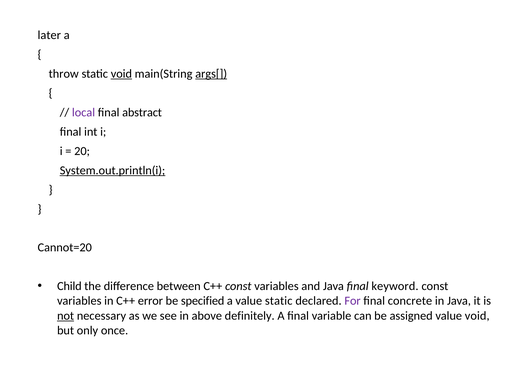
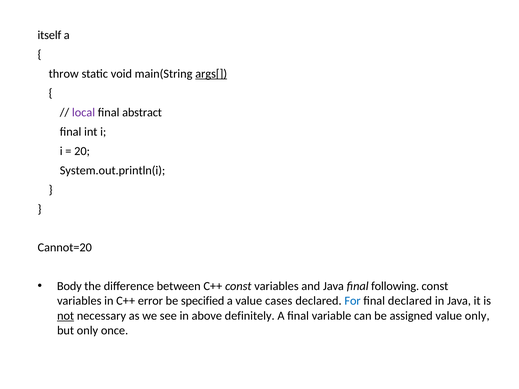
later: later -> itself (49, 35)
void underline: present -> none (121, 74)
System.out.println(i underline: present -> none (113, 170)
Child: Child -> Body (69, 286)
keyword: keyword -> following (395, 286)
value static: static -> cases (279, 301)
For colour: purple -> blue (353, 301)
final concrete: concrete -> declared (410, 301)
value void: void -> only (477, 316)
